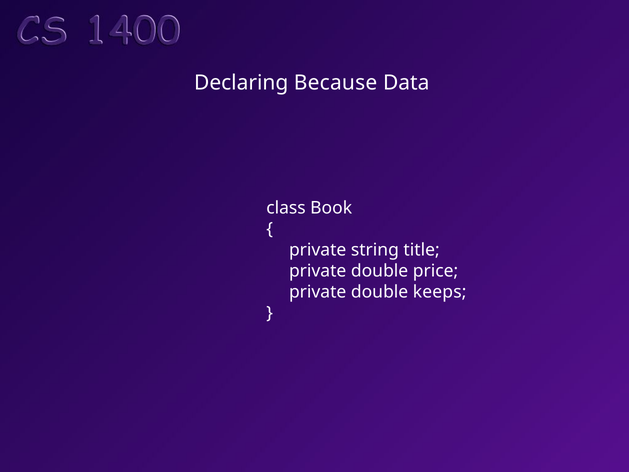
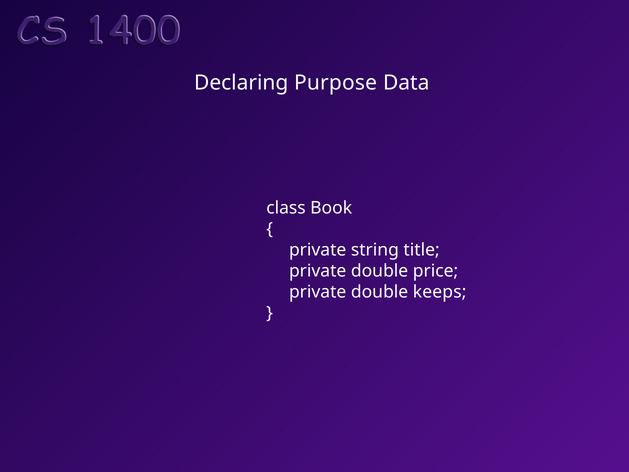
Because: Because -> Purpose (336, 83)
